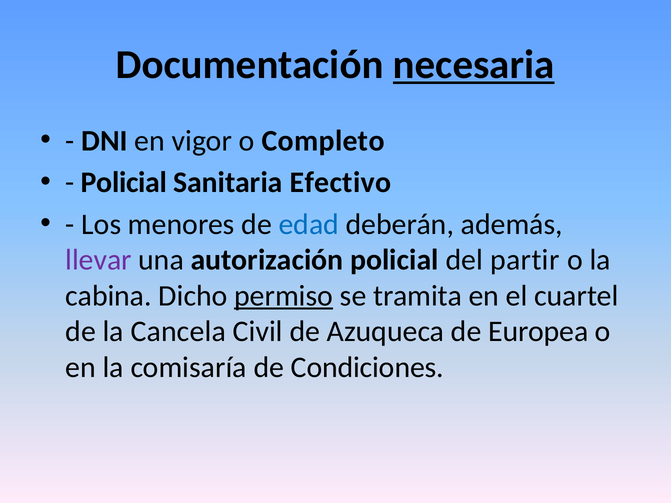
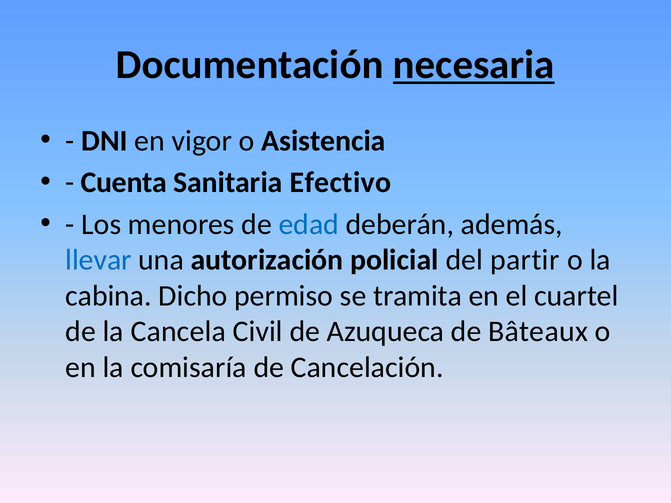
Completo: Completo -> Asistencia (323, 141)
Policial: Policial -> Cuenta (124, 183)
llevar colour: purple -> blue (99, 260)
permiso underline: present -> none (284, 296)
Europea: Europea -> Bâteaux (538, 332)
Condiciones: Condiciones -> Cancelación (367, 367)
